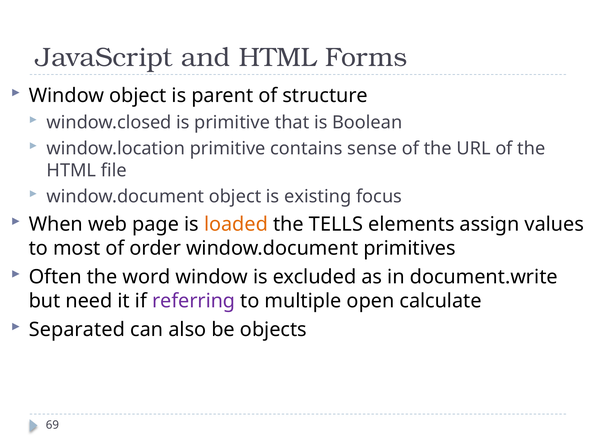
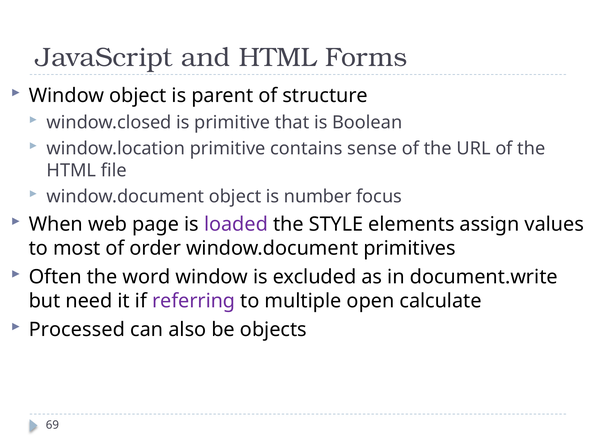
existing: existing -> number (318, 196)
loaded colour: orange -> purple (236, 224)
TELLS: TELLS -> STYLE (336, 224)
Separated: Separated -> Processed (77, 330)
